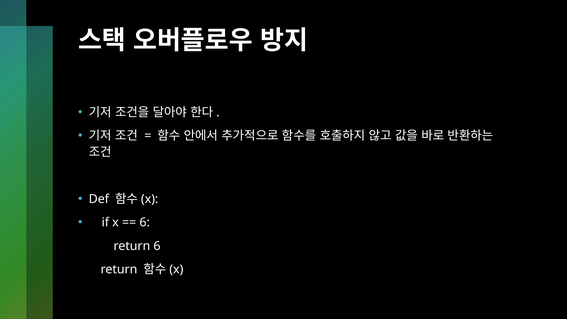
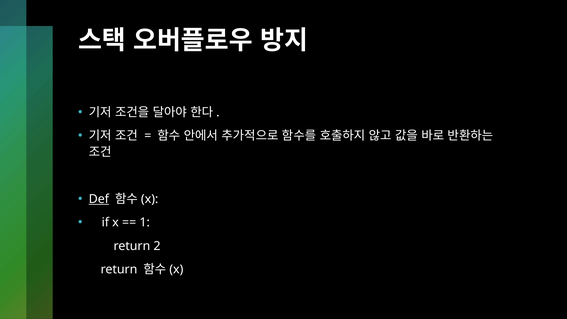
Def underline: none -> present (99, 199)
6: 6 -> 1 (145, 222)
return 6: 6 -> 2 (157, 246)
